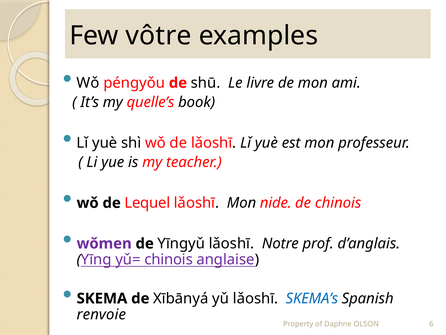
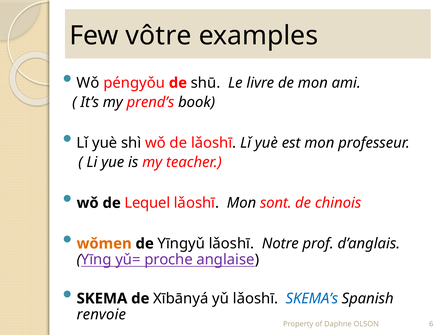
quelle’s: quelle’s -> prend’s (150, 102)
nide: nide -> sont (276, 203)
wǒmen colour: purple -> orange (104, 243)
yǔ= chinois: chinois -> proche (169, 259)
